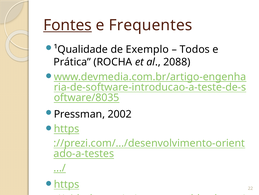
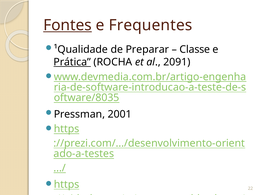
Exemplo: Exemplo -> Preparar (147, 49)
Todos: Todos -> Classe (195, 49)
Prática underline: none -> present (72, 62)
2088: 2088 -> 2091 (177, 62)
2002: 2002 -> 2001 (120, 114)
